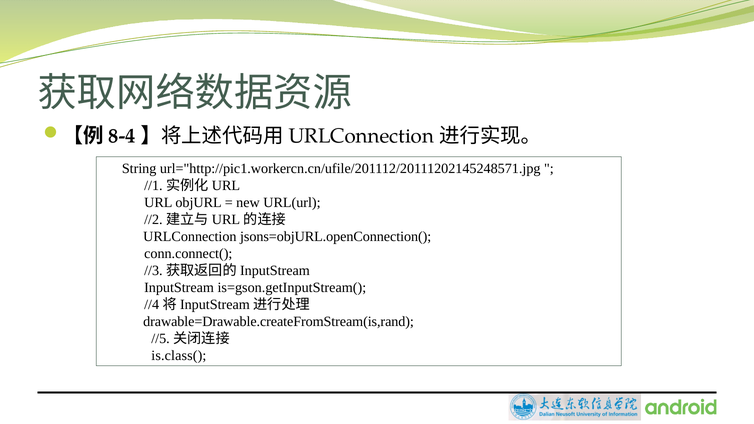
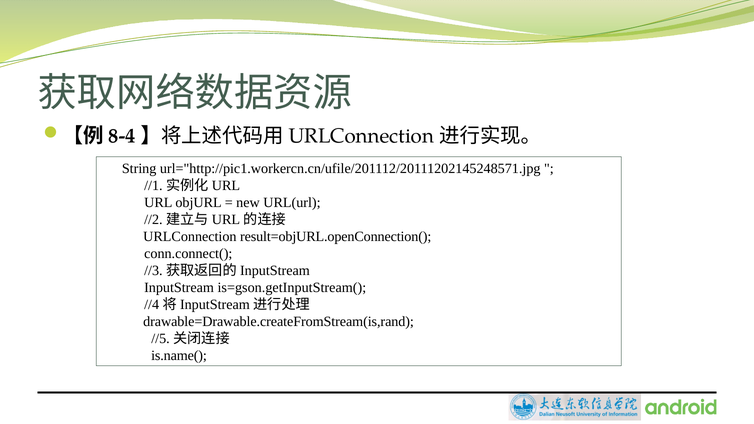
jsons=objURL.openConnection(: jsons=objURL.openConnection( -> result=objURL.openConnection( (336, 237)
is.class(: is.class( -> is.name( (179, 355)
